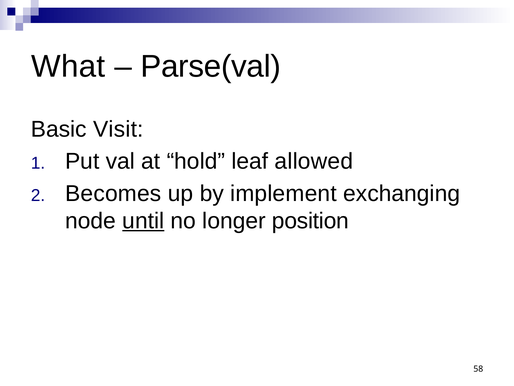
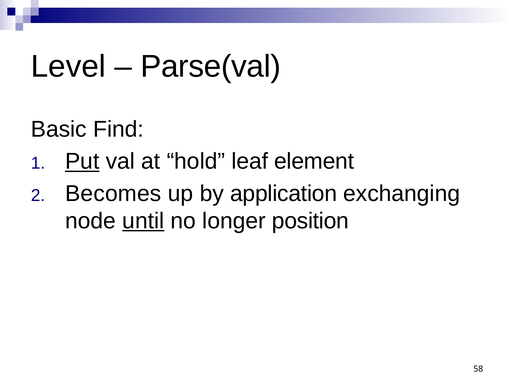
What: What -> Level (68, 66)
Visit: Visit -> Find (118, 129)
Put underline: none -> present (82, 161)
allowed: allowed -> element (314, 161)
implement: implement -> application (284, 193)
